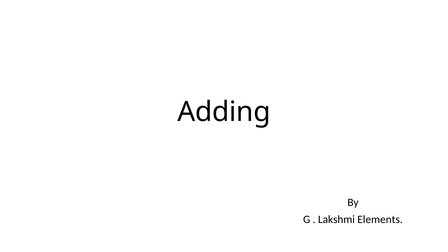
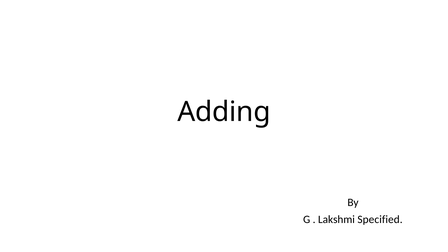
Elements: Elements -> Specified (380, 219)
